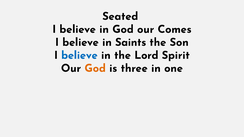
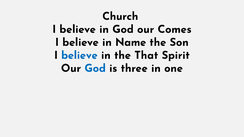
Seated: Seated -> Church (120, 16)
Saints: Saints -> Name (131, 42)
Lord: Lord -> That (146, 55)
God colour: orange -> blue (95, 68)
